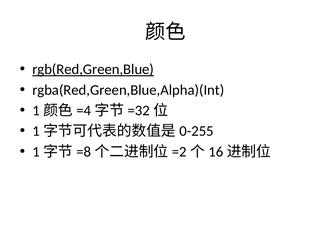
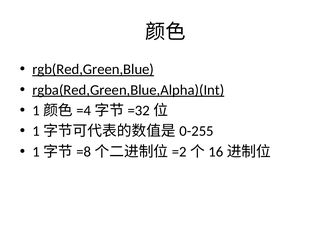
rgba(Red,Green,Blue,Alpha)(Int underline: none -> present (128, 90)
